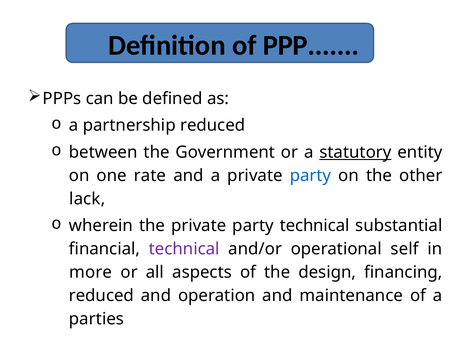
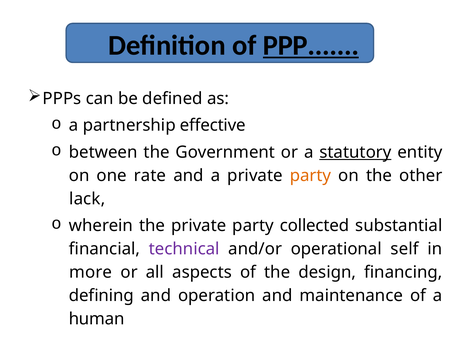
PPP underline: none -> present (311, 45)
partnership reduced: reduced -> effective (213, 125)
party colour: blue -> orange (311, 175)
party technical: technical -> collected (315, 225)
reduced: reduced -> defining (101, 295)
parties: parties -> human (97, 318)
